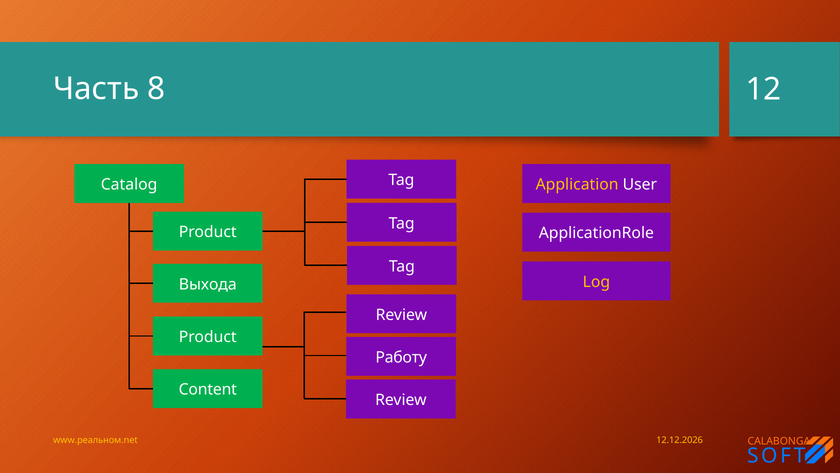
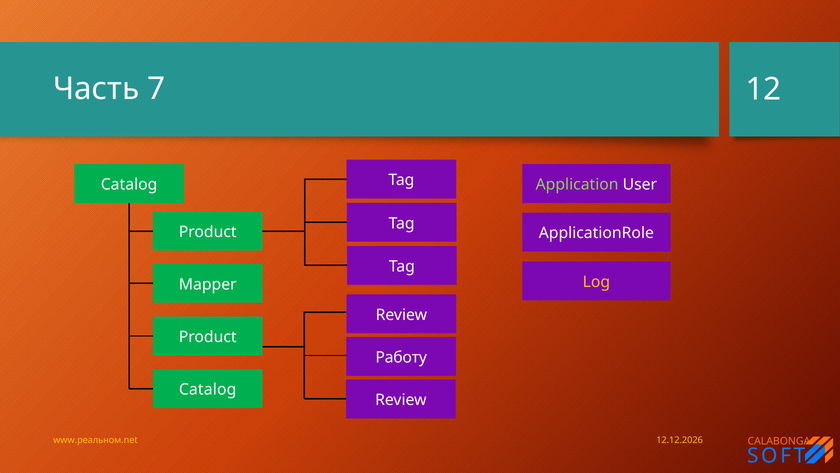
8: 8 -> 7 (156, 89)
Application colour: yellow -> light green (577, 184)
Выхода: Выхода -> Mapper (208, 284)
Content: Content -> Catalog (208, 389)
